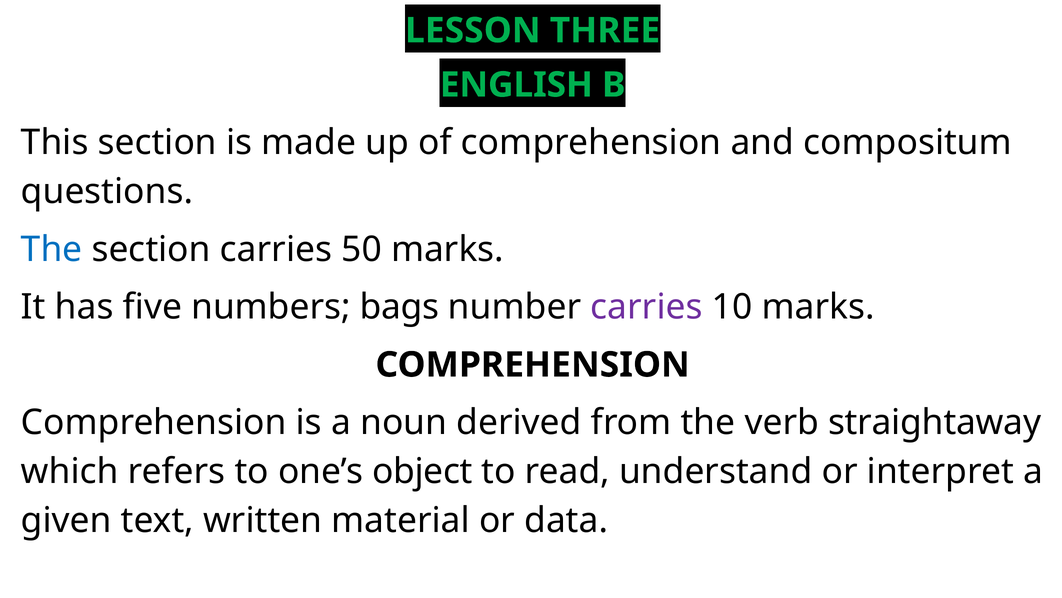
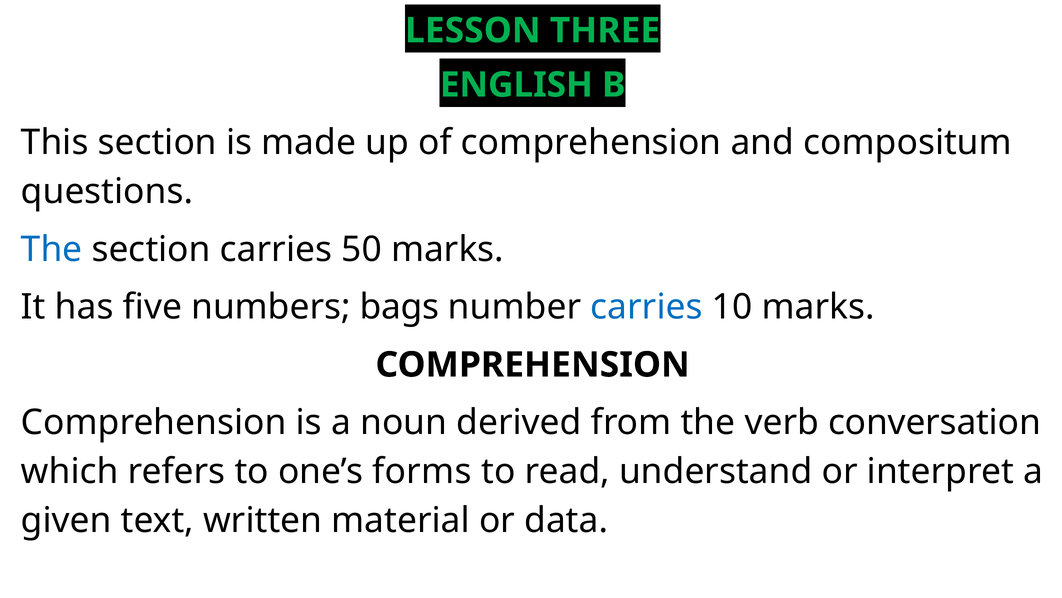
carries colour: purple -> blue (647, 307)
straightaway: straightaway -> conversation (935, 422)
object: object -> forms (422, 471)
